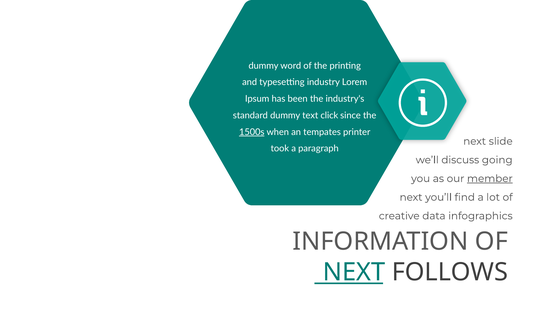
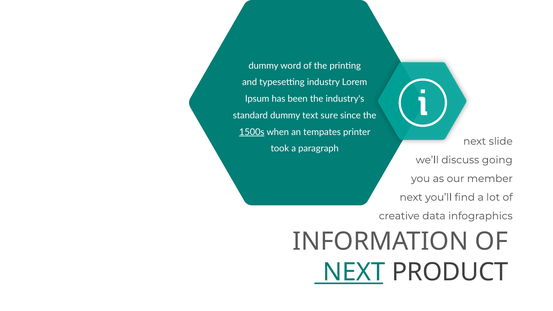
click: click -> sure (329, 115)
member underline: present -> none (490, 179)
FOLLOWS: FOLLOWS -> PRODUCT (450, 272)
